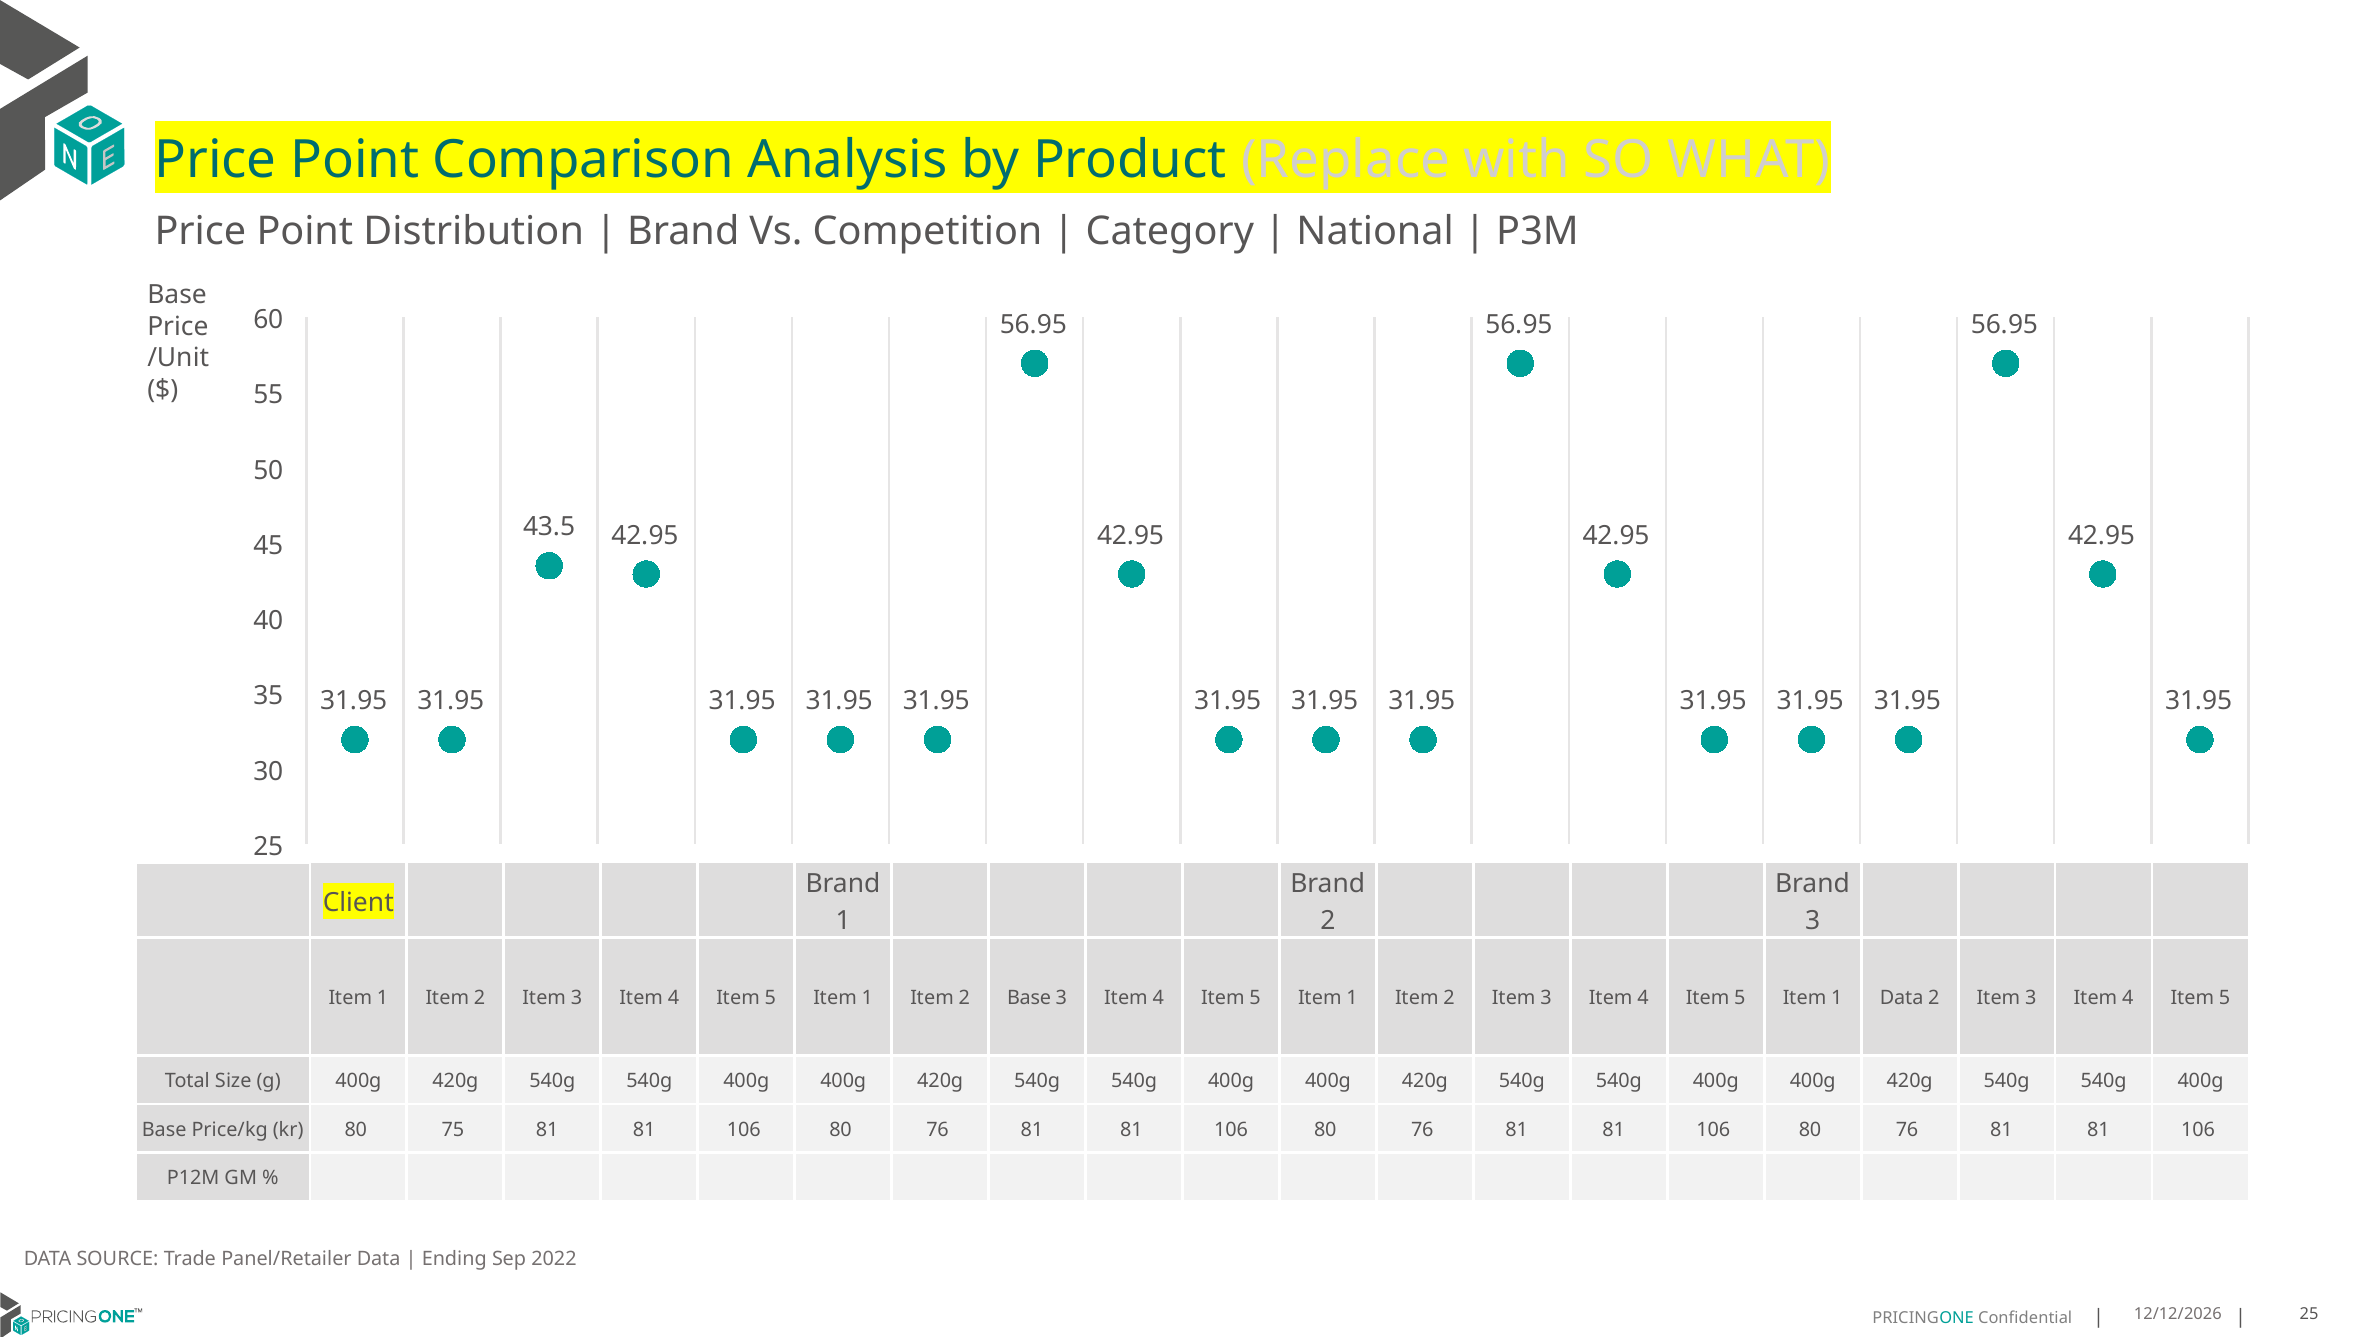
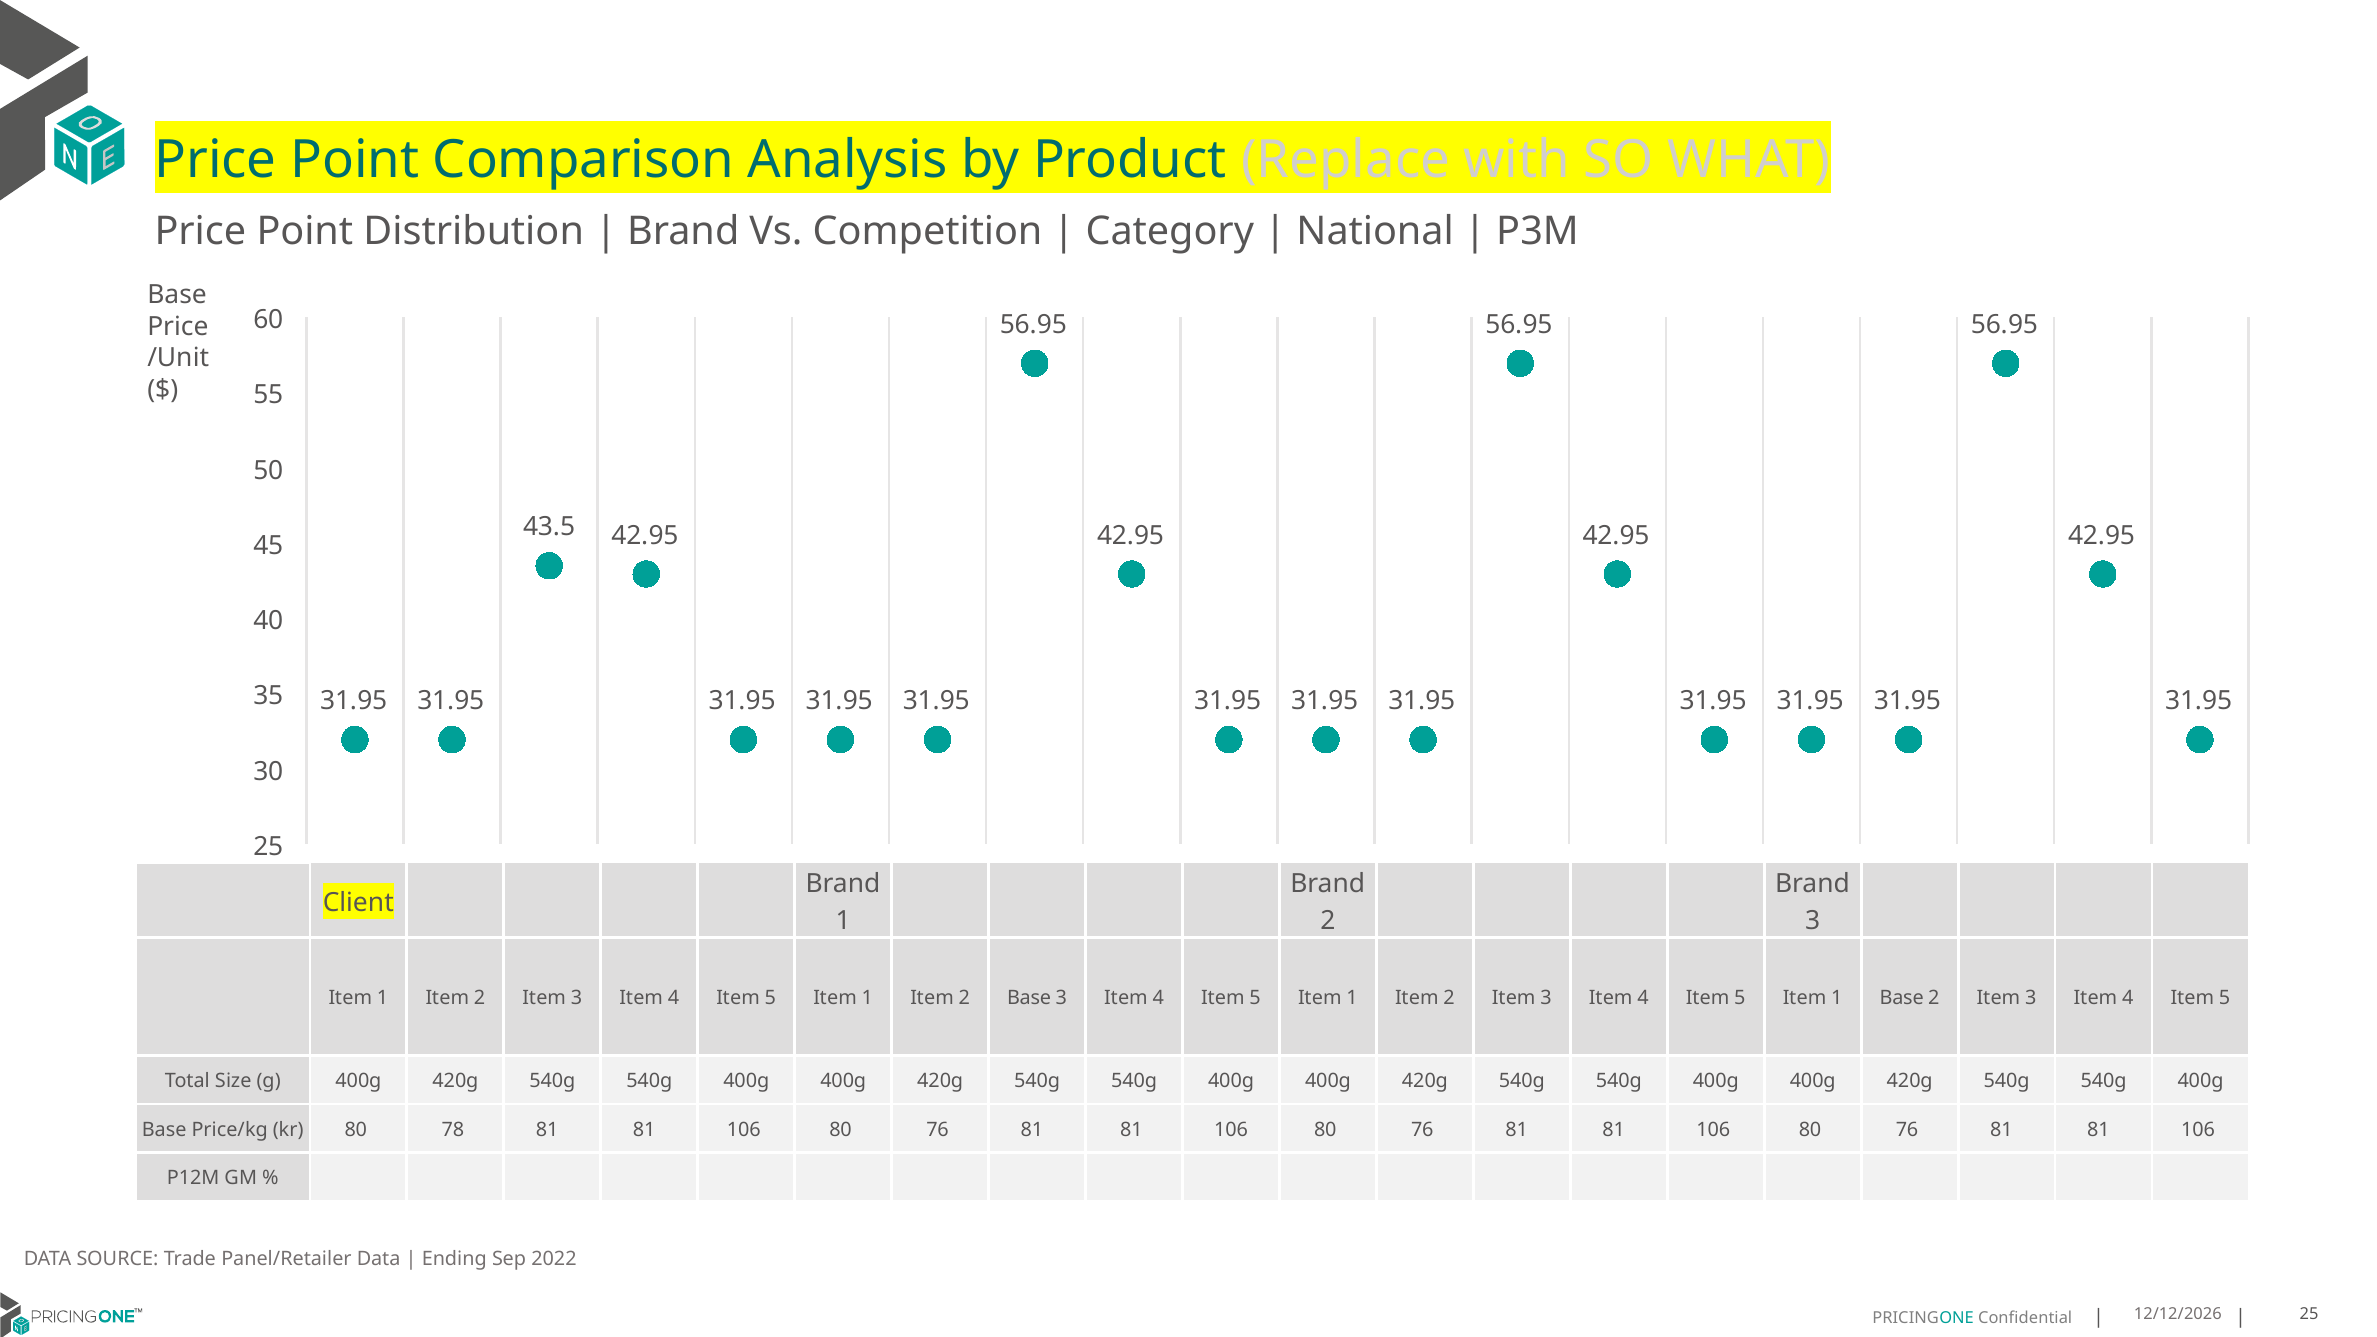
1 Data: Data -> Base (1902, 998)
75: 75 -> 78 (453, 1130)
